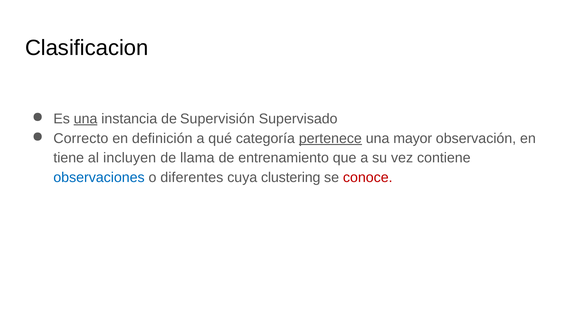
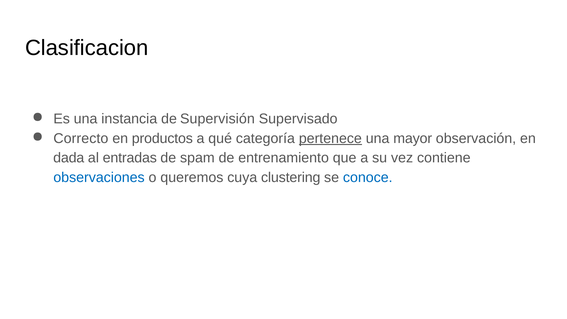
una underline: present -> none (86, 119)
definición: definición -> productos (162, 138)
tiene: tiene -> dada (69, 158)
incluyen: incluyen -> entradas (130, 158)
llama: llama -> spam (197, 158)
diferentes: diferentes -> queremos (192, 177)
conoce colour: red -> blue (368, 177)
